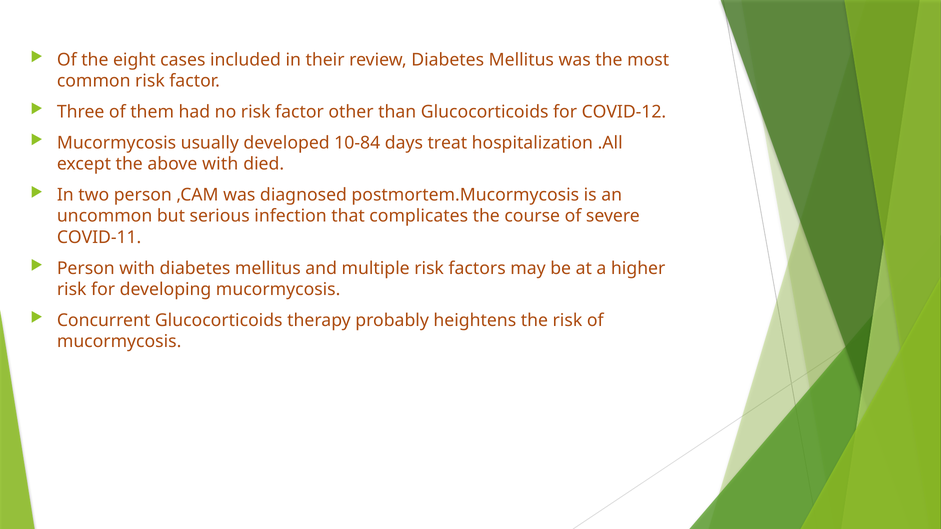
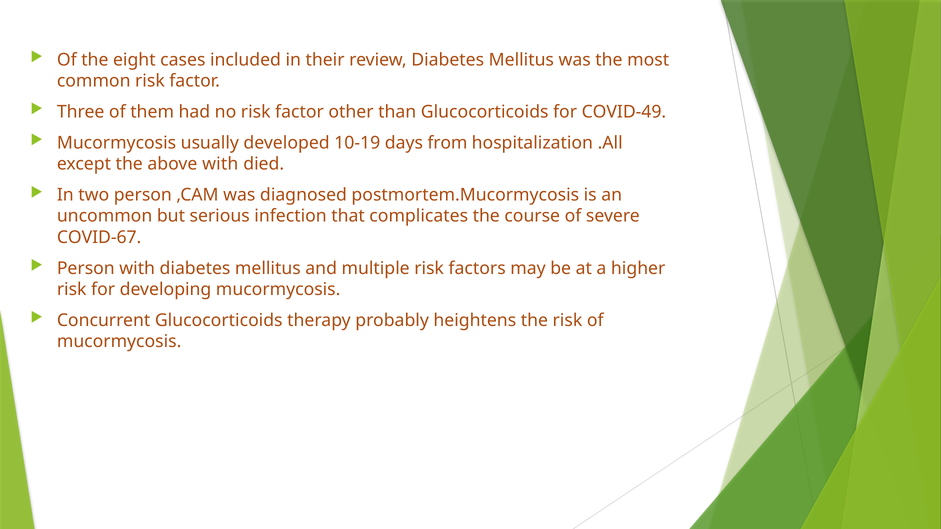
COVID-12: COVID-12 -> COVID-49 (624, 112)
10-84: 10-84 -> 10-19 (357, 143)
treat: treat -> from (447, 143)
COVID-11: COVID-11 -> COVID-67 (99, 237)
